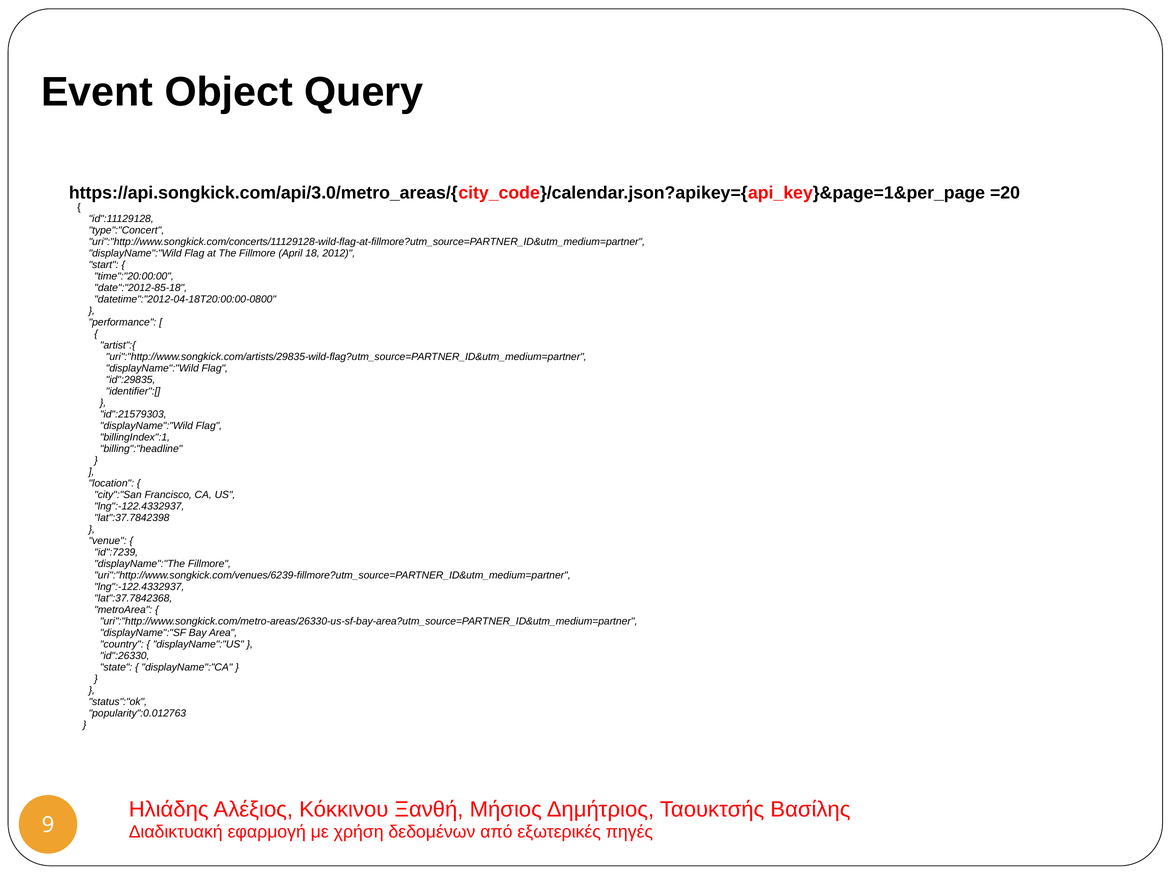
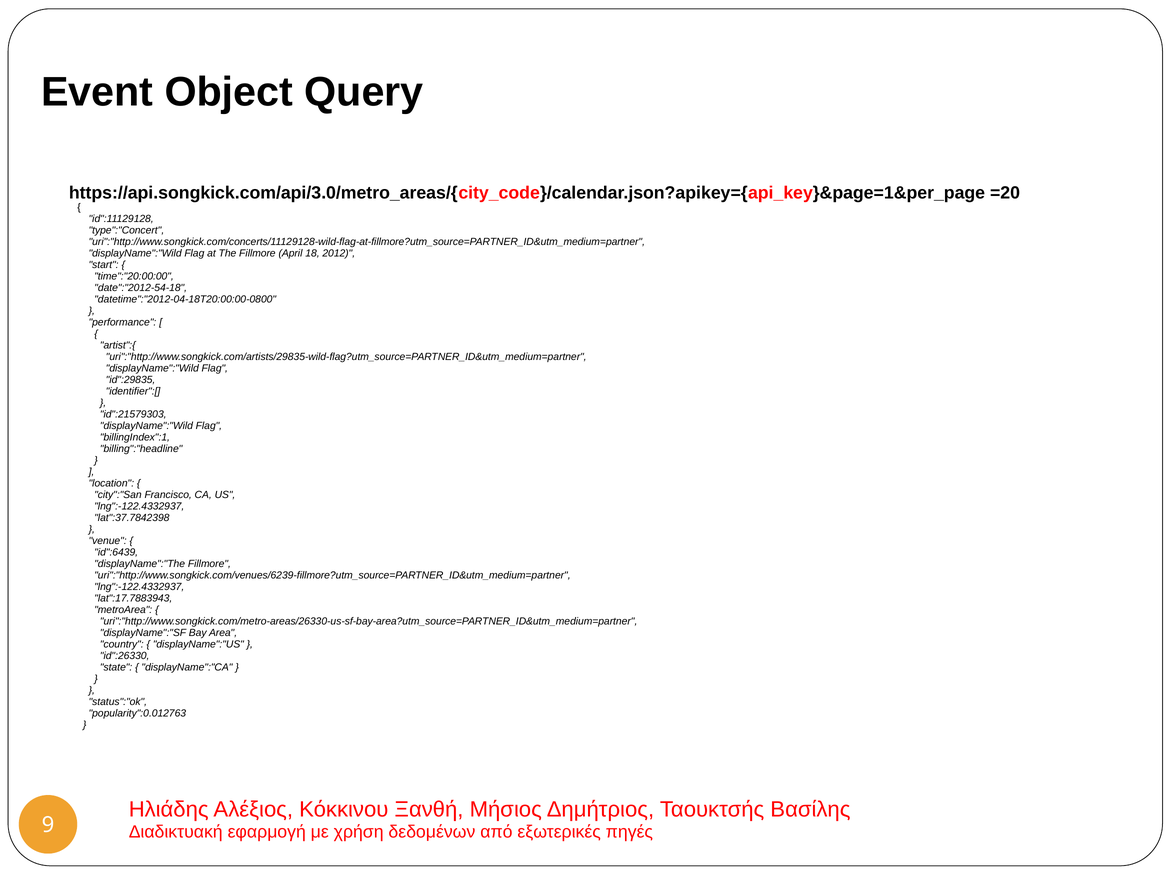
date":"2012-85-18: date":"2012-85-18 -> date":"2012-54-18 (141, 288)
id":7239: id":7239 -> id":6439 (116, 553)
lat":37.7842368: lat":37.7842368 -> lat":17.7883943 (133, 599)
